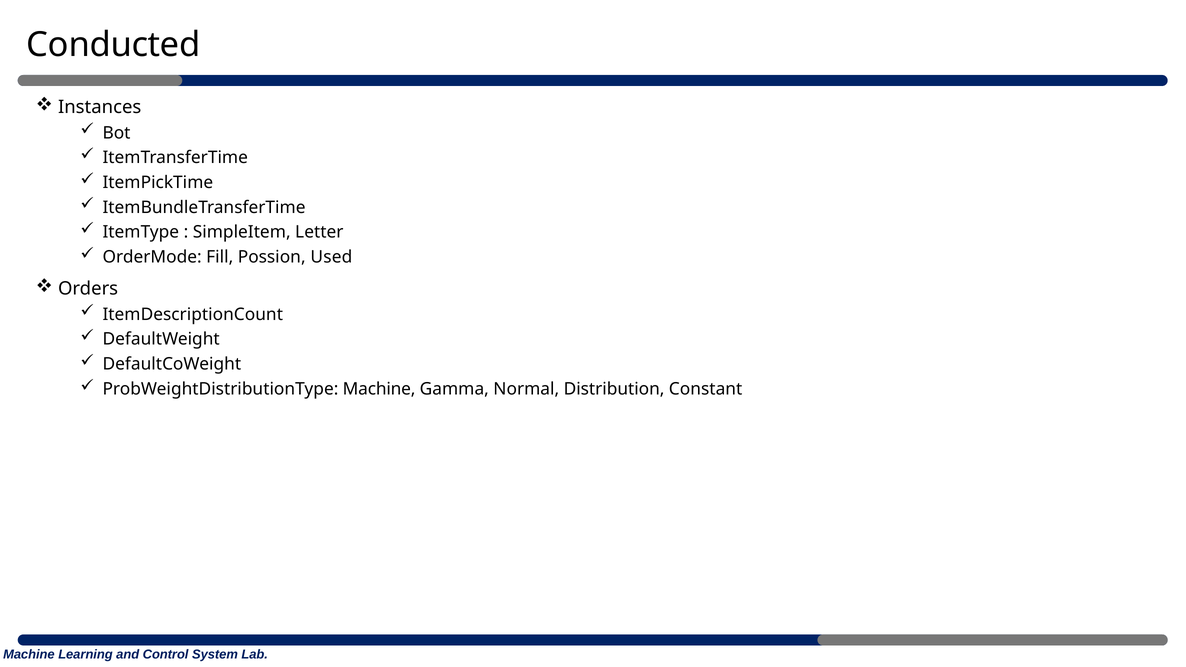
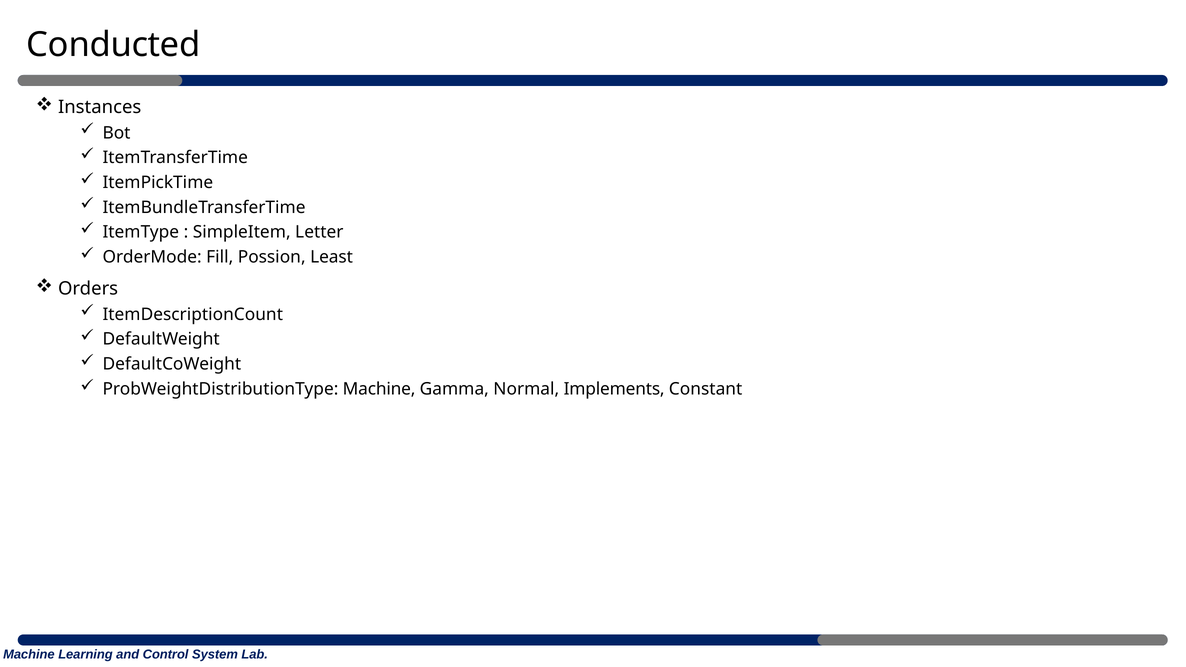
Used: Used -> Least (332, 257)
Distribution: Distribution -> Implements (614, 389)
